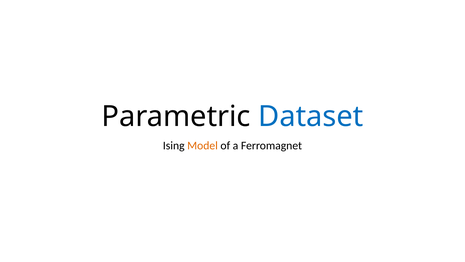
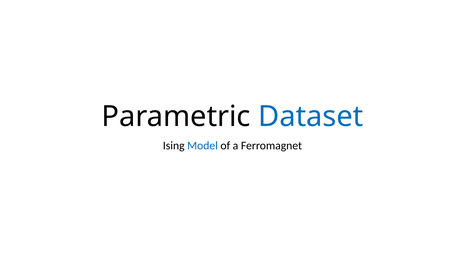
Model colour: orange -> blue (203, 145)
